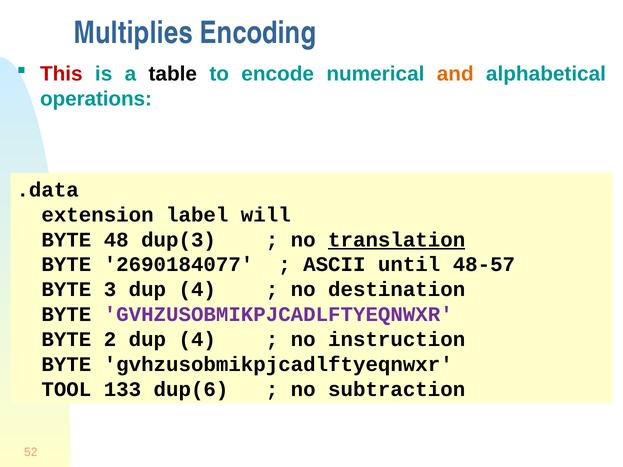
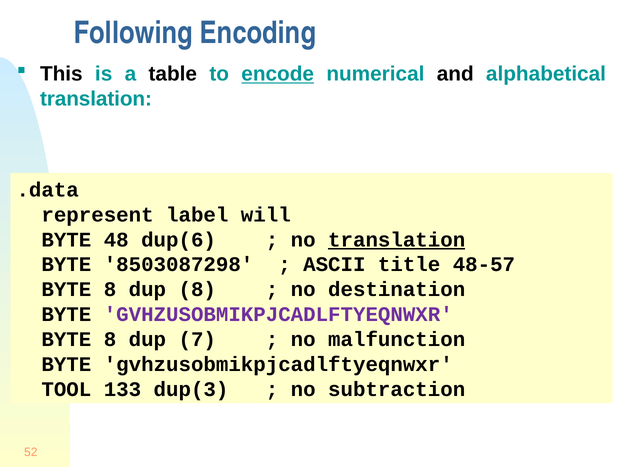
Multiplies: Multiplies -> Following (133, 33)
This colour: red -> black (61, 74)
encode underline: none -> present (278, 74)
and colour: orange -> black (455, 74)
operations: operations -> translation (96, 99)
extension: extension -> represent (98, 215)
dup(3: dup(3 -> dup(6 (179, 240)
2690184077: 2690184077 -> 8503087298 (179, 265)
until: until -> title (409, 265)
3: 3 -> 8 (110, 290)
4: 4 -> 8 (197, 290)
2: 2 -> 8 (110, 340)
4: 4 -> 7 (197, 340)
instruction: instruction -> malfunction (397, 340)
dup(6: dup(6 -> dup(3 (191, 389)
